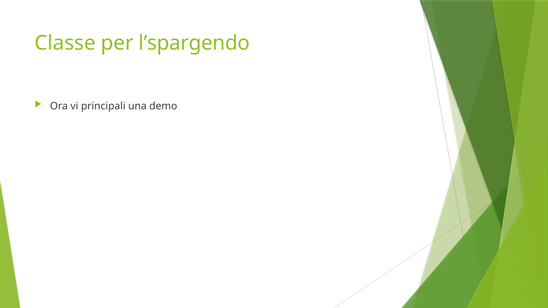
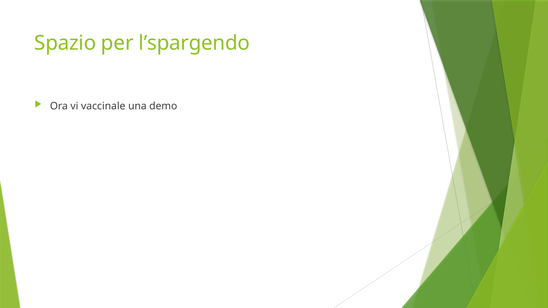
Classe: Classe -> Spazio (65, 43)
principali: principali -> vaccinale (103, 106)
